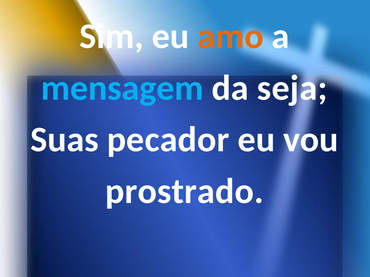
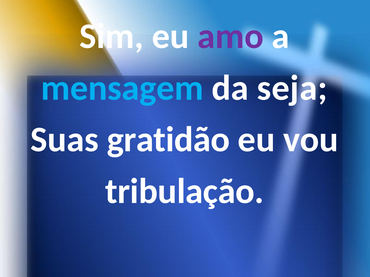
amo colour: orange -> purple (230, 36)
pecador: pecador -> gratidão (168, 140)
prostrado: prostrado -> tribulação (185, 192)
